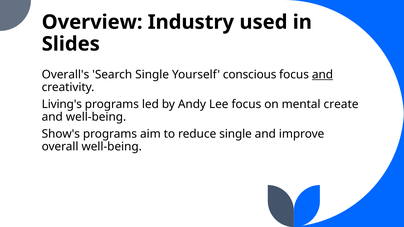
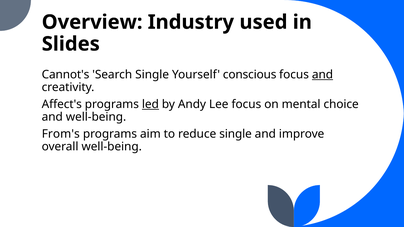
Overall's: Overall's -> Cannot's (66, 75)
Living's: Living's -> Affect's (62, 104)
led underline: none -> present (150, 104)
create: create -> choice (341, 104)
Show's: Show's -> From's (61, 134)
